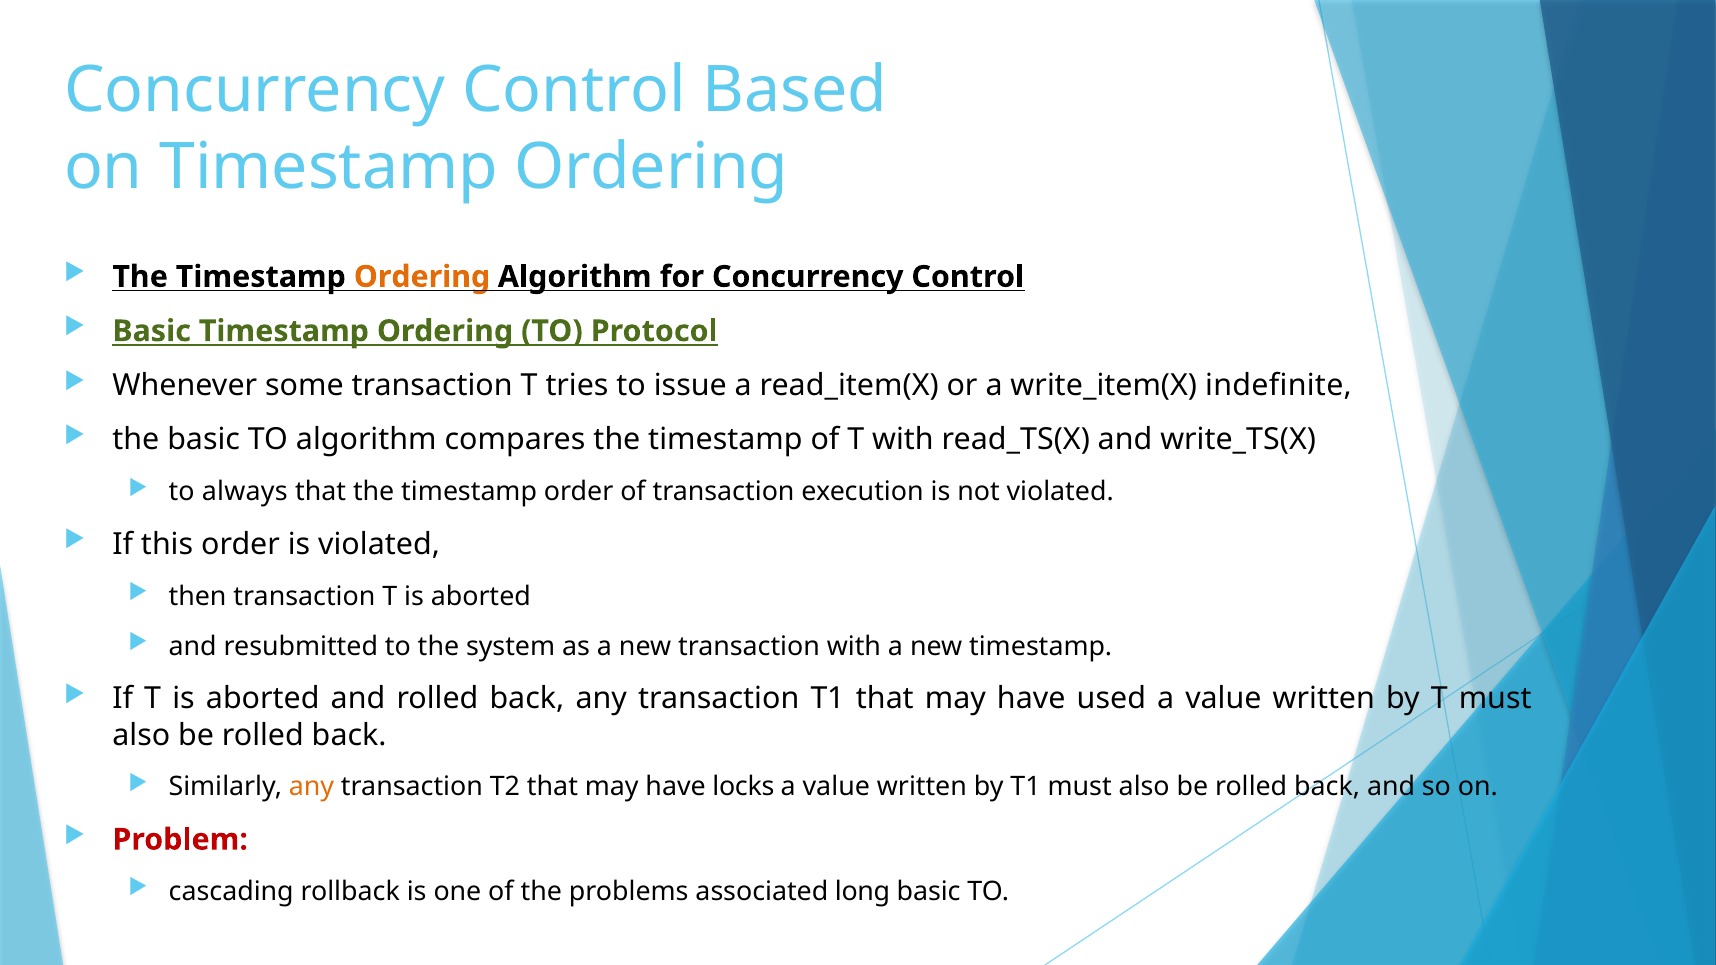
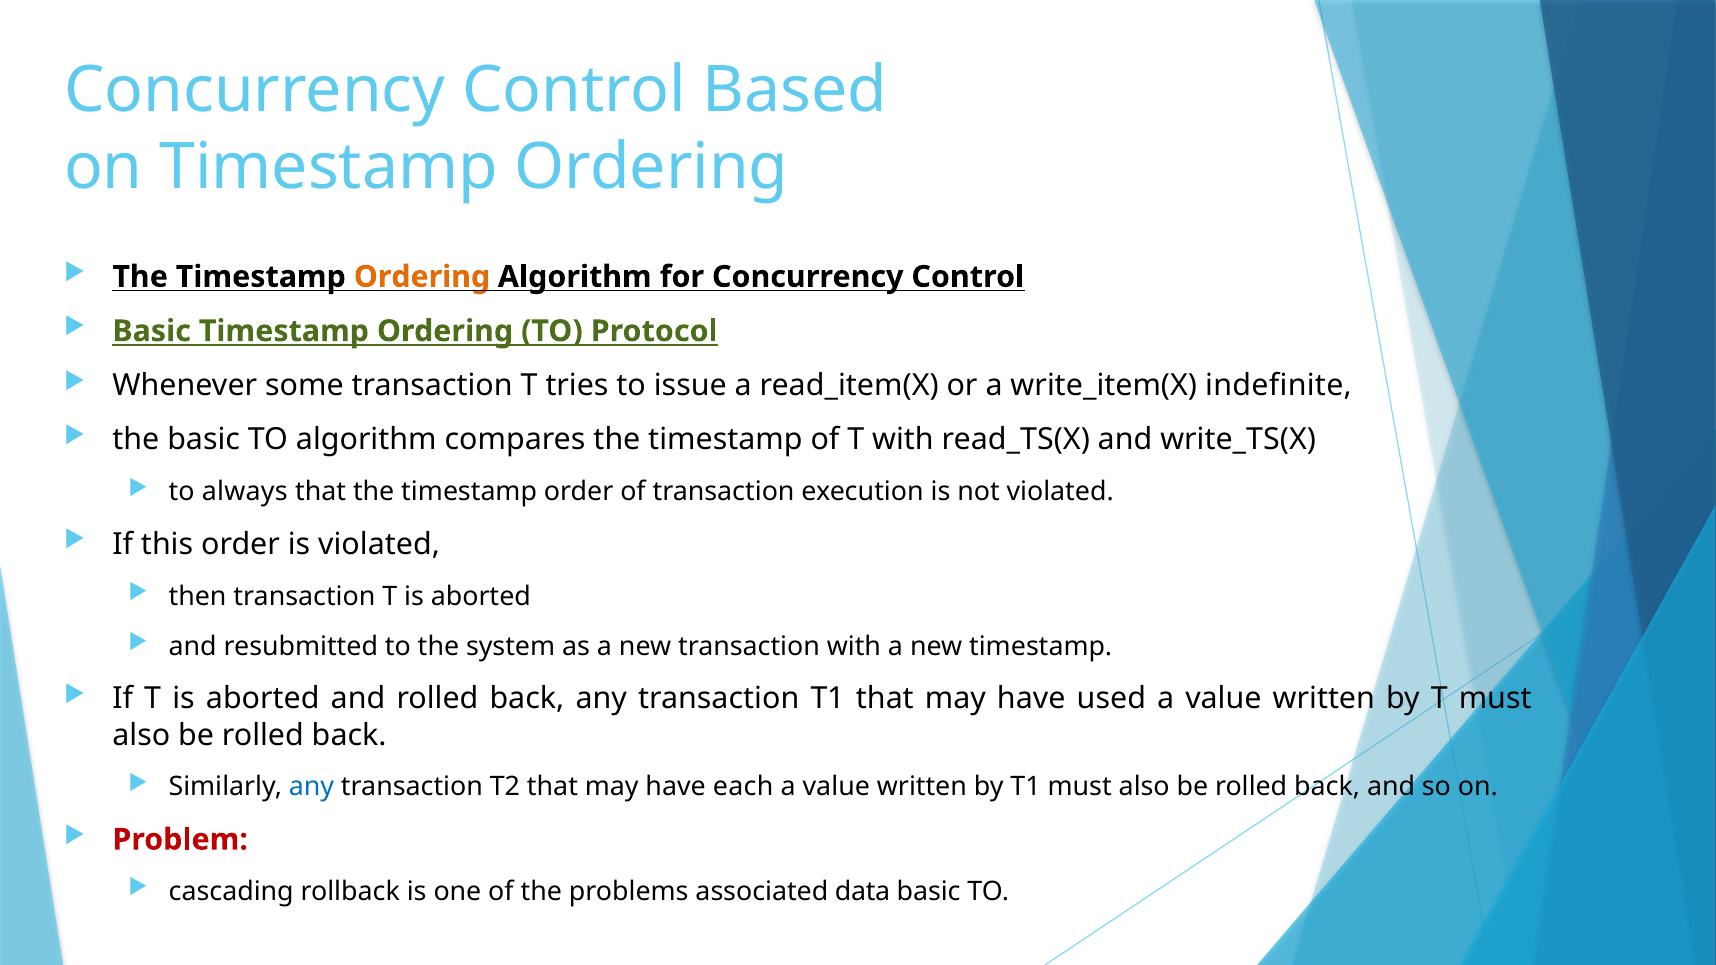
any colour: orange -> blue (312, 787)
locks: locks -> each (743, 787)
long: long -> data (863, 892)
